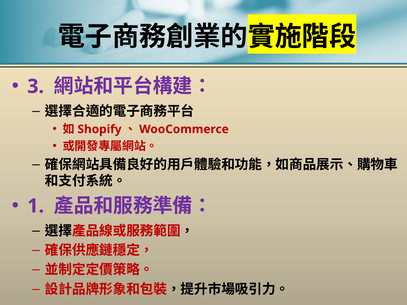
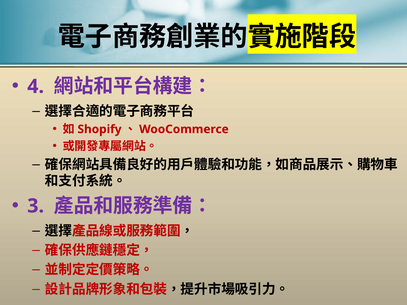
3: 3 -> 4 (36, 86)
1: 1 -> 3 (36, 206)
